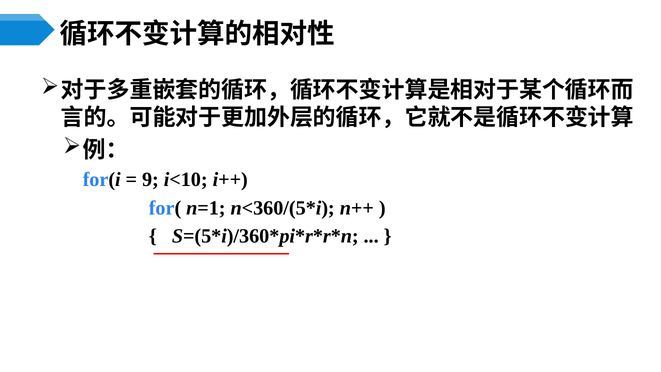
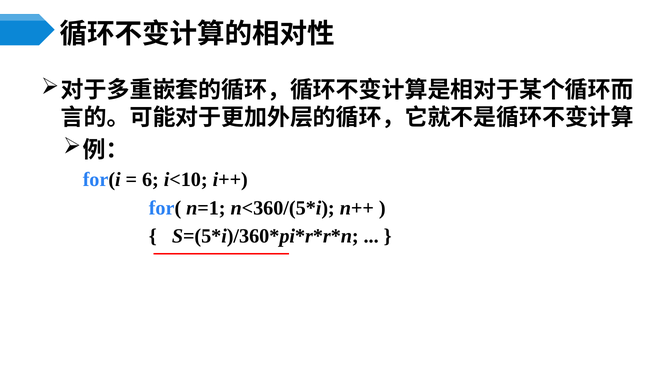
9: 9 -> 6 (150, 180)
